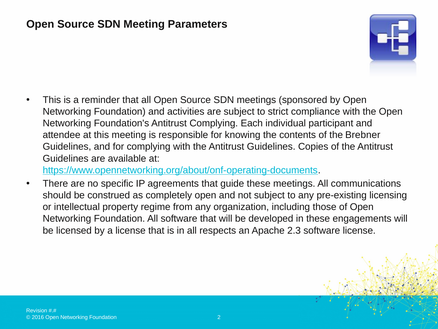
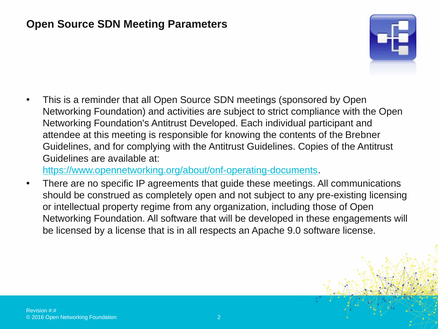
Antitrust Complying: Complying -> Developed (214, 123)
2.3: 2.3 -> 9.0 (294, 230)
